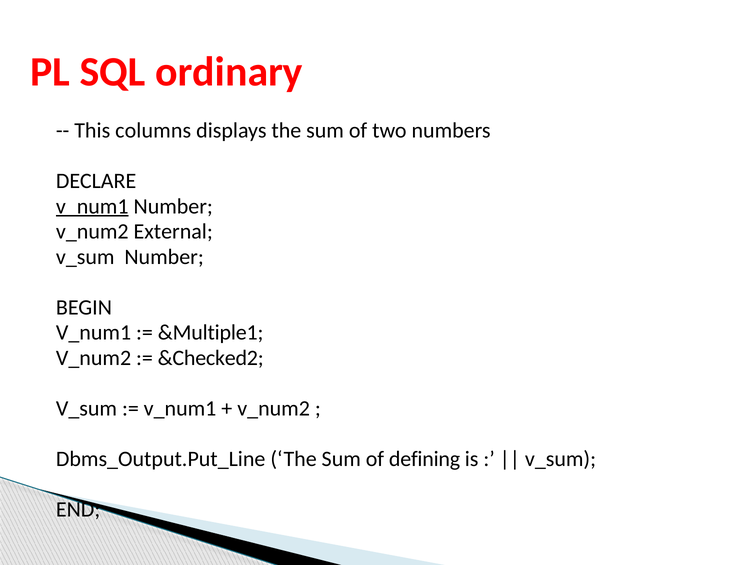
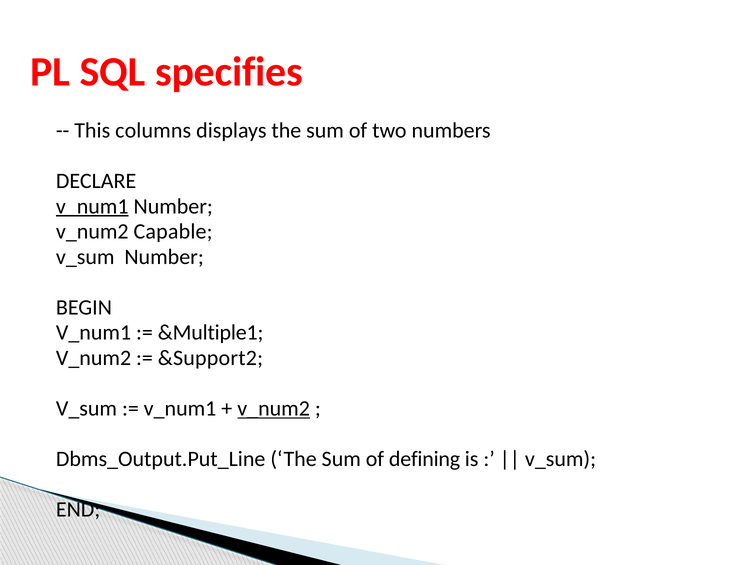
ordinary: ordinary -> specifies (229, 72)
External: External -> Capable (173, 232)
&Checked2: &Checked2 -> &Support2 (210, 358)
v_num2 underline: none -> present (274, 409)
